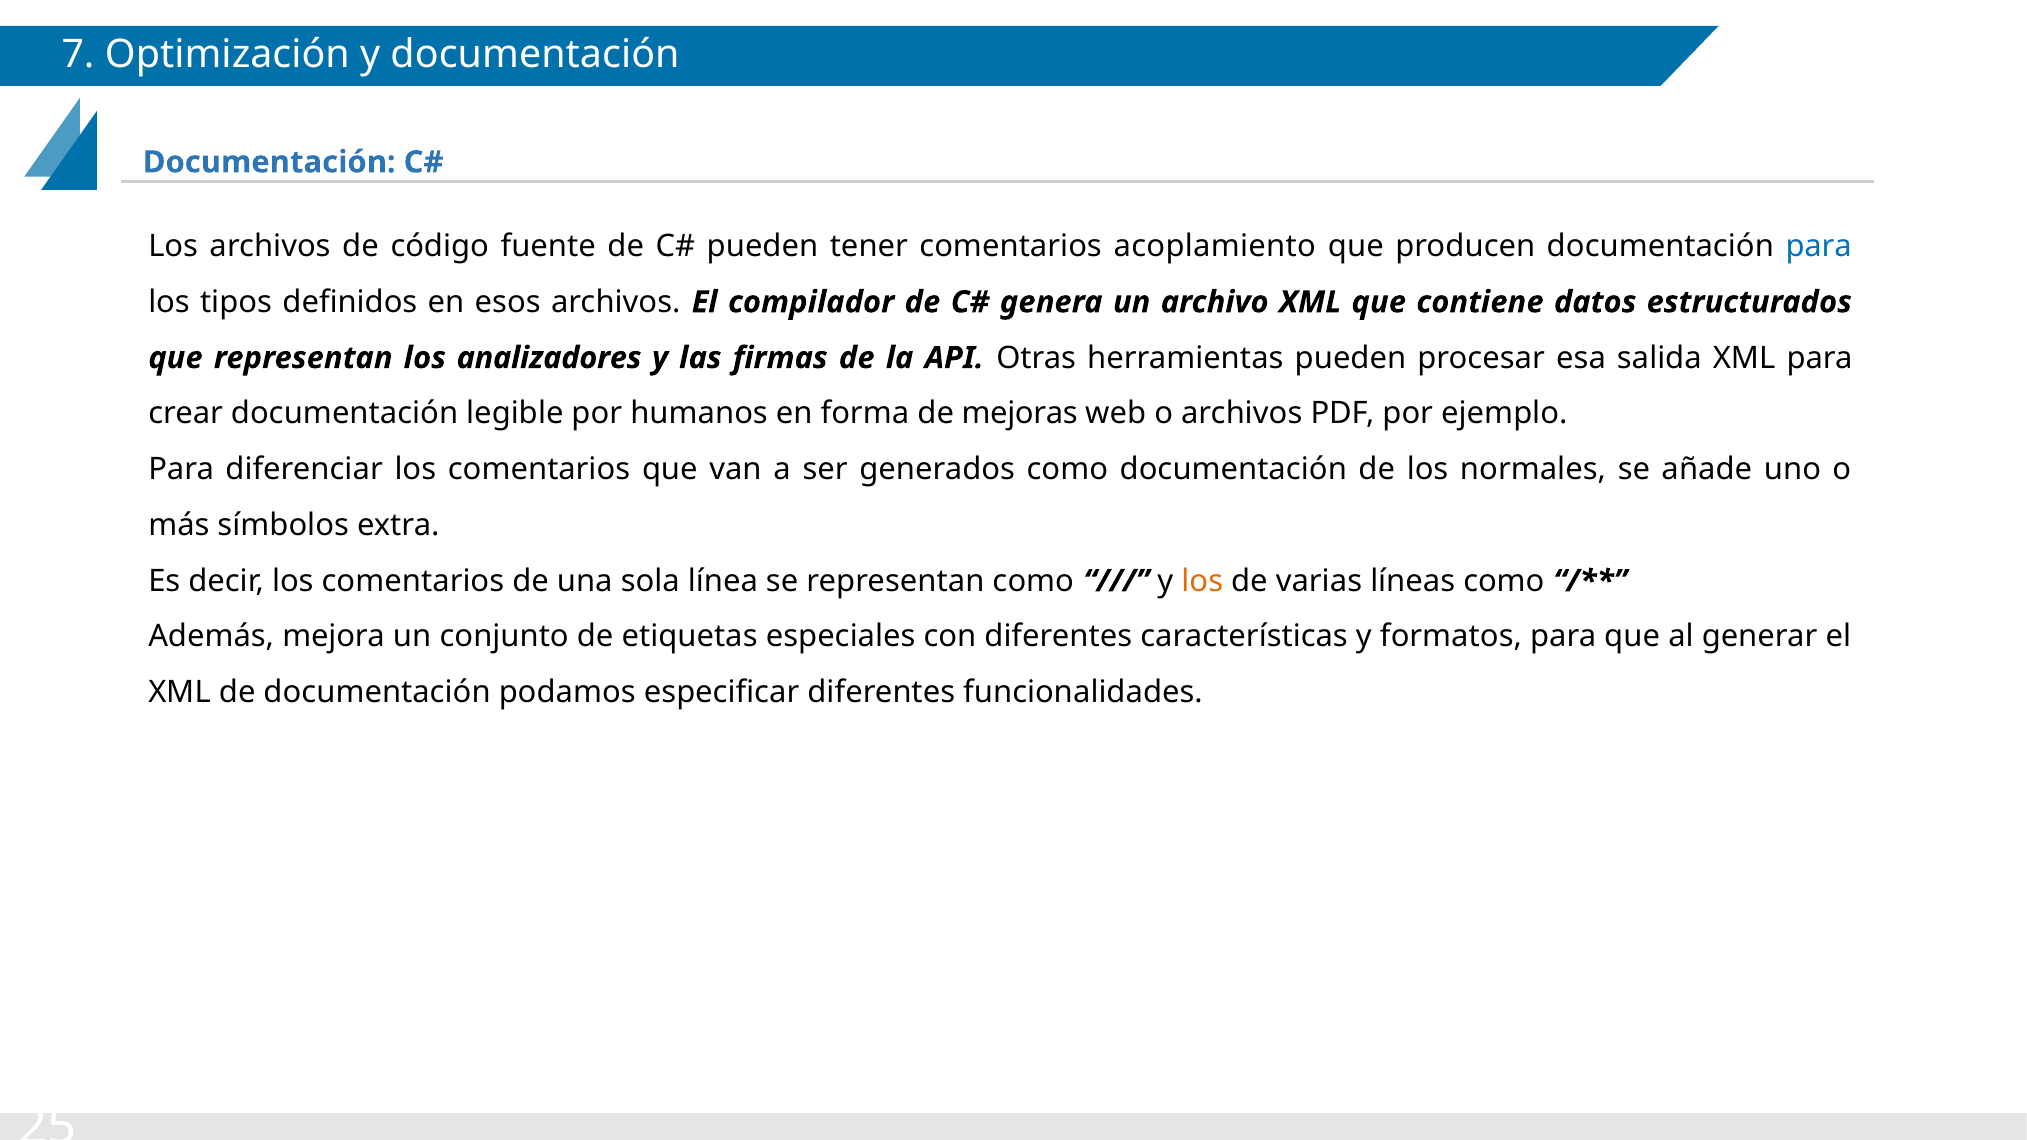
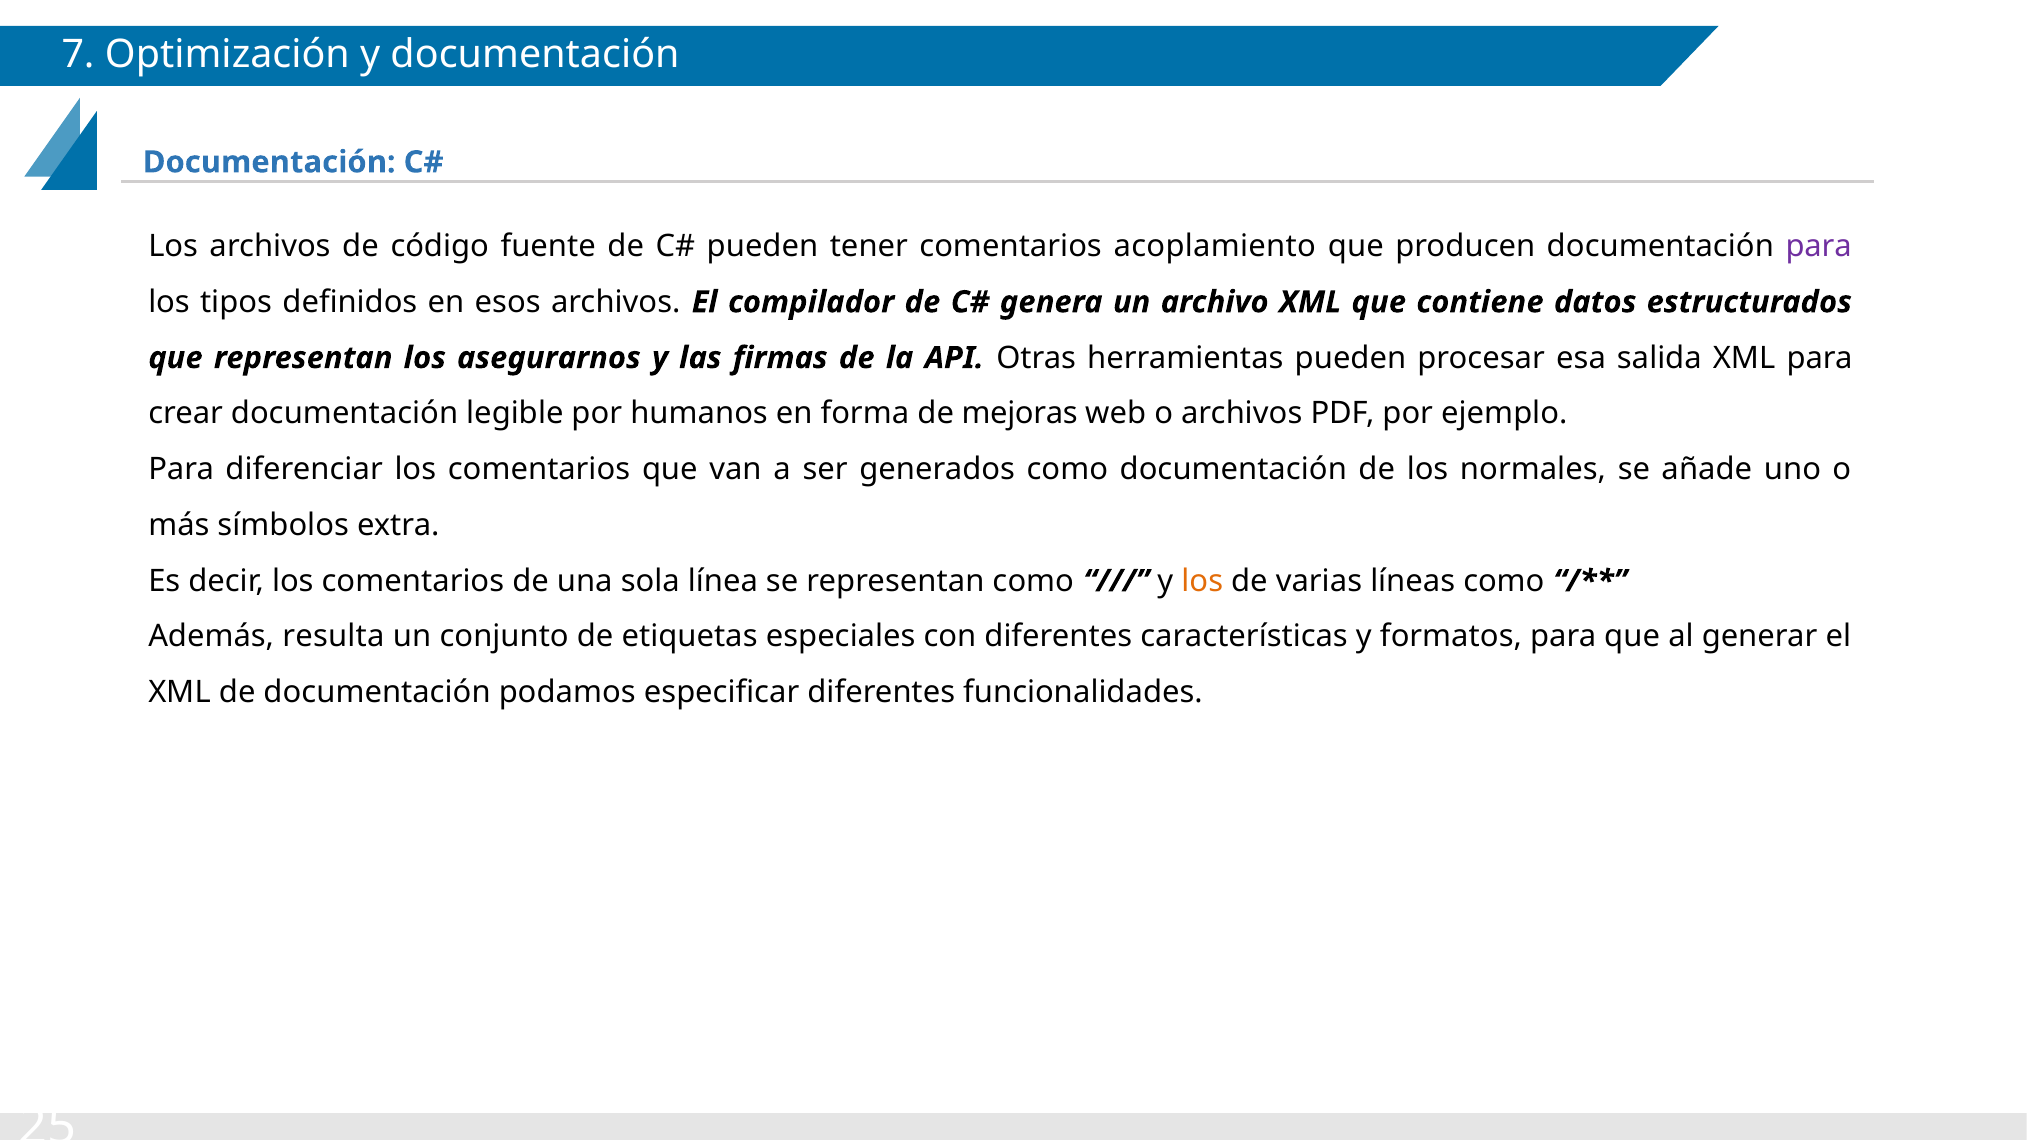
para colour: blue -> purple (1819, 246)
analizadores: analizadores -> asegurarnos (549, 358)
mejora: mejora -> resulta (333, 637)
